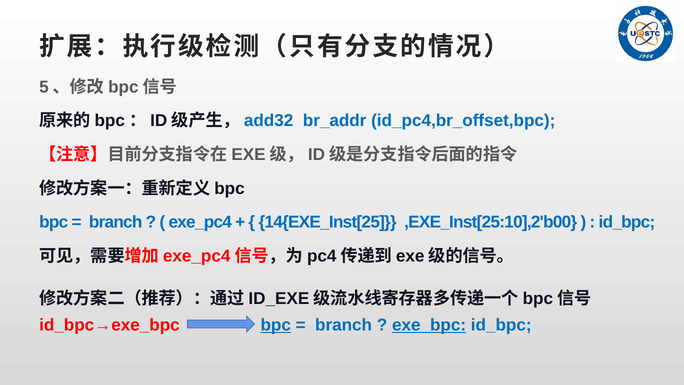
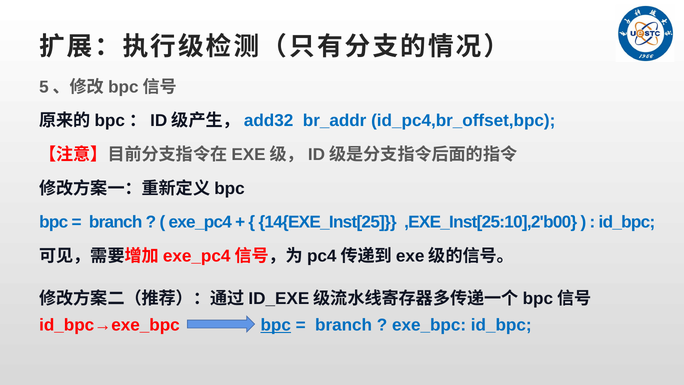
exe_bpc underline: present -> none (429, 325)
